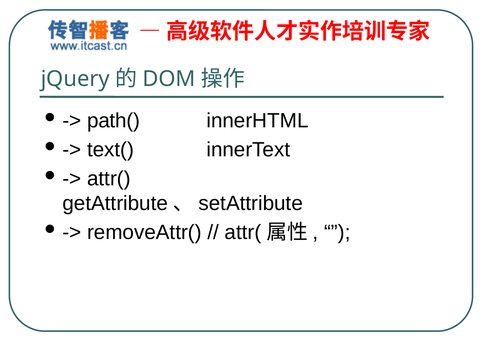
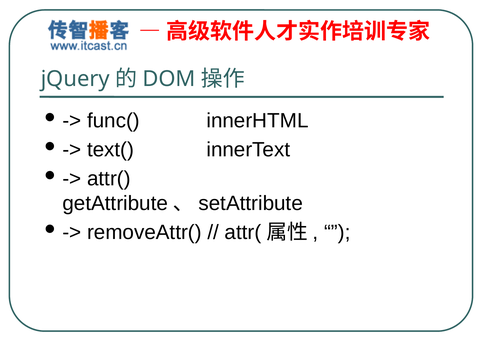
path(: path( -> func( (113, 121)
